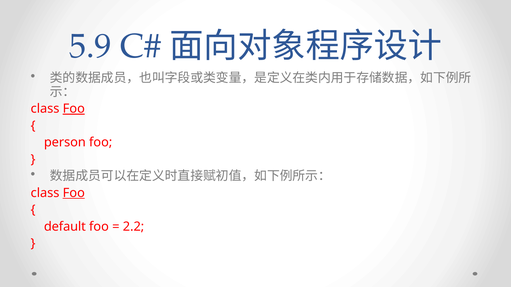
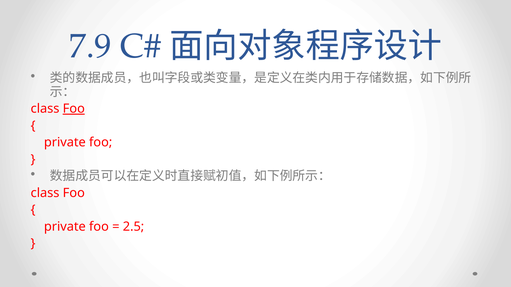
5.9: 5.9 -> 7.9 (90, 46)
person: person -> private (65, 143)
Foo underline: present -> none (74, 193)
default: default -> private (65, 227)
2.2: 2.2 -> 2.5 (134, 227)
